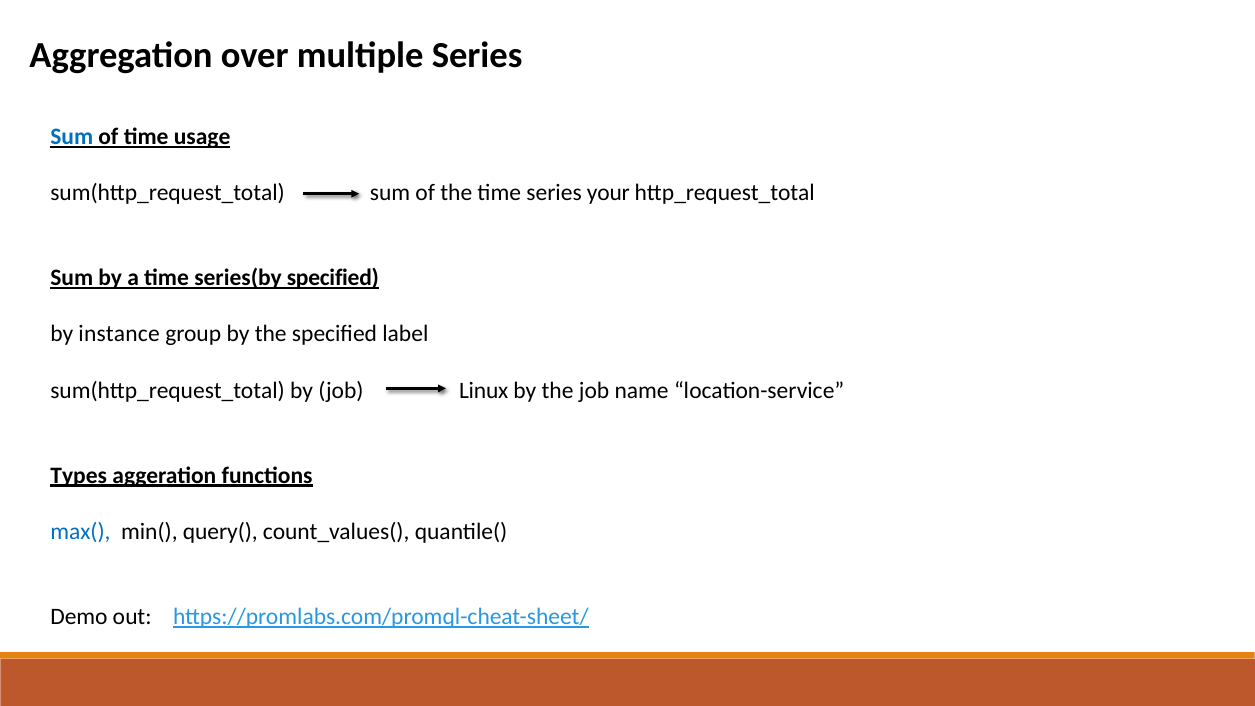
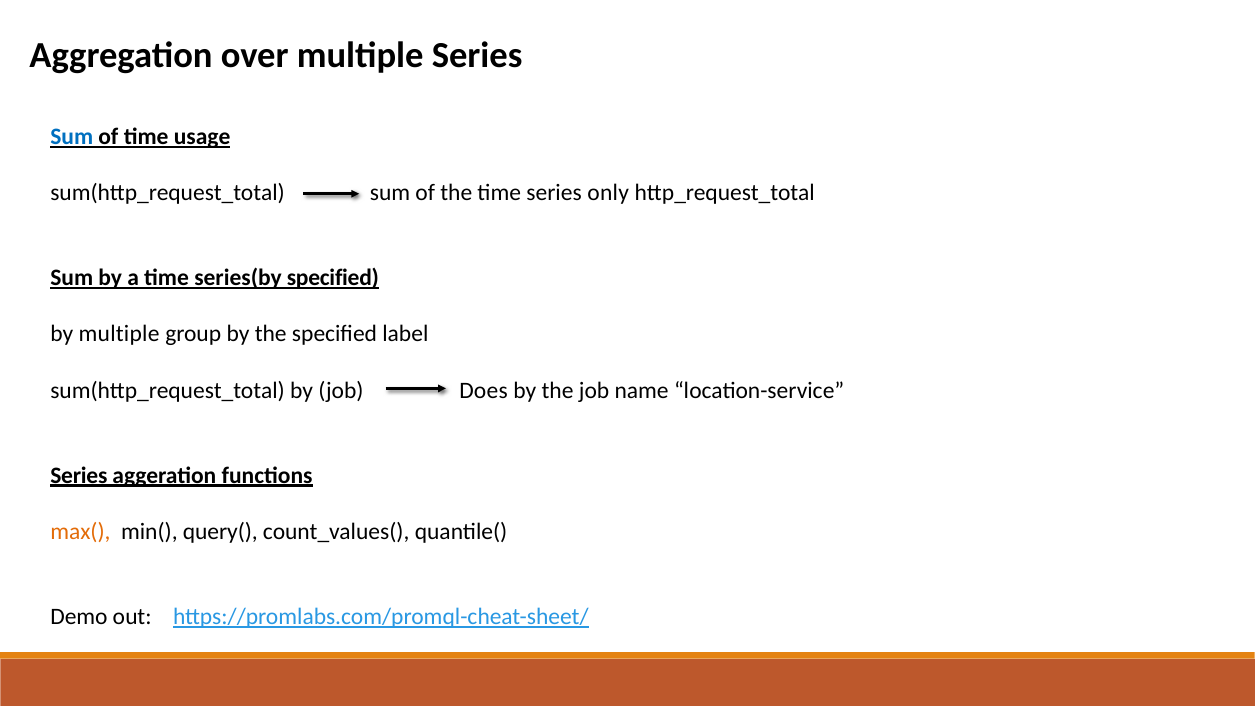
your: your -> only (608, 193)
by instance: instance -> multiple (119, 334)
Linux: Linux -> Does (483, 391)
Types: Types -> Series (79, 475)
max( colour: blue -> orange (80, 532)
